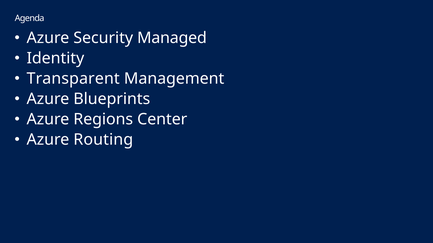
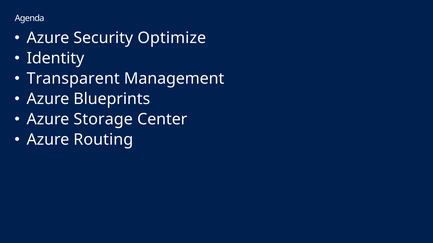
Managed: Managed -> Optimize (172, 38)
Regions: Regions -> Storage (103, 120)
